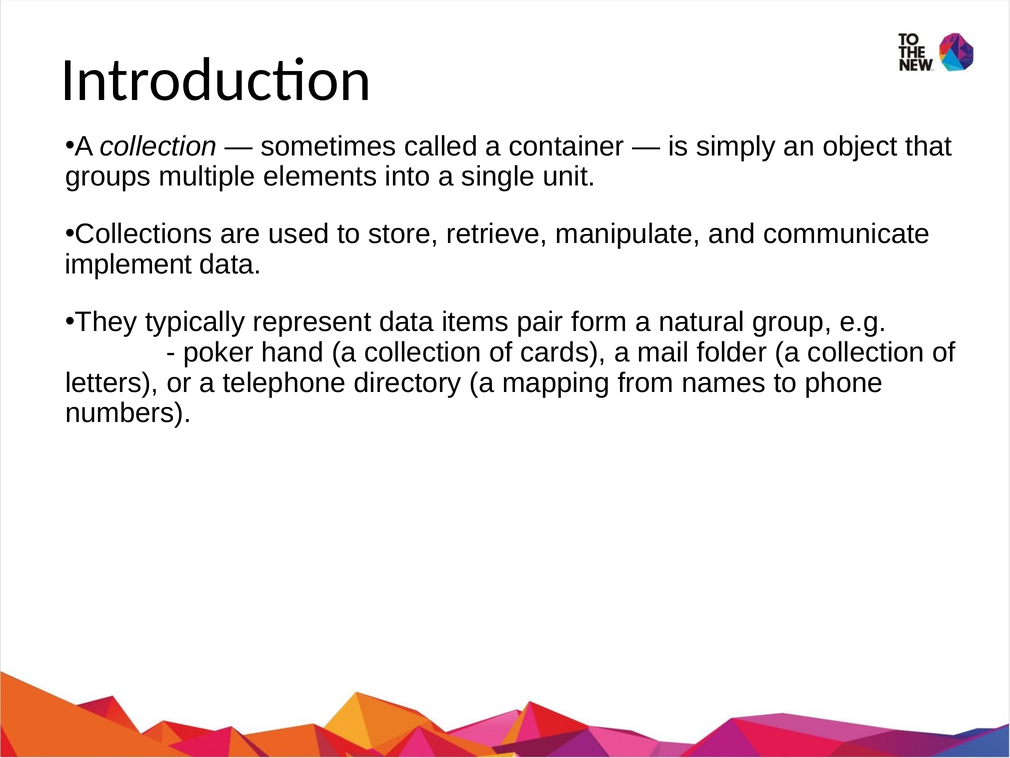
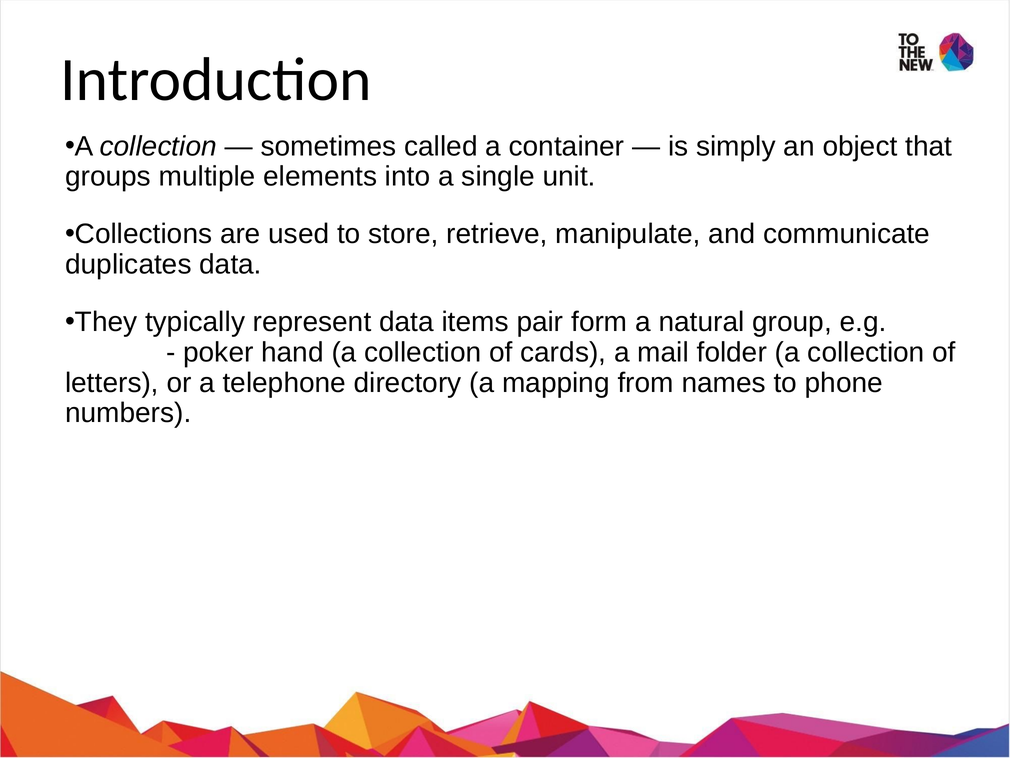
implement: implement -> duplicates (128, 264)
